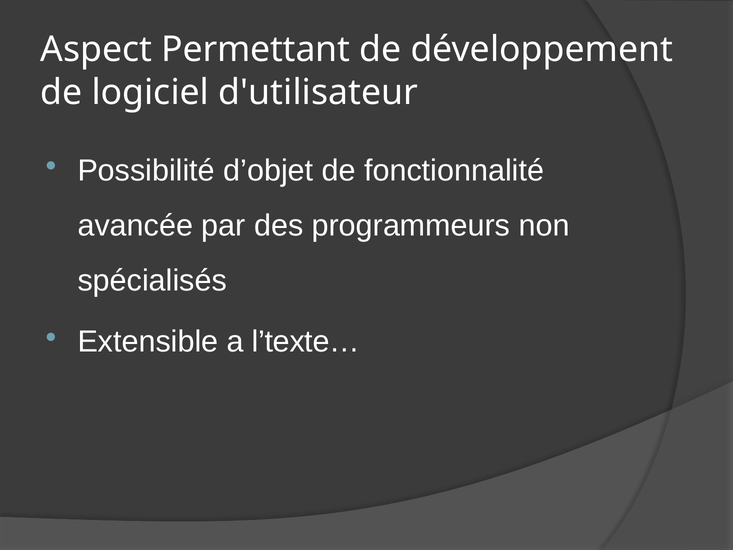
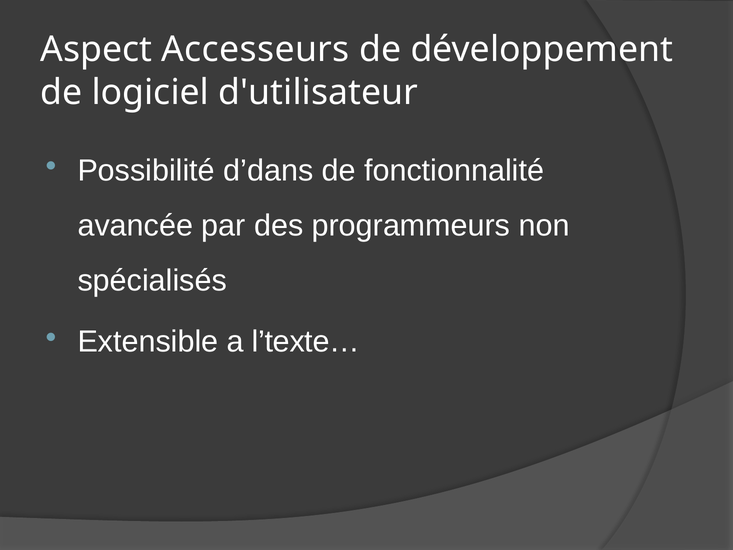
Permettant: Permettant -> Accesseurs (255, 49)
d’objet: d’objet -> d’dans (268, 171)
